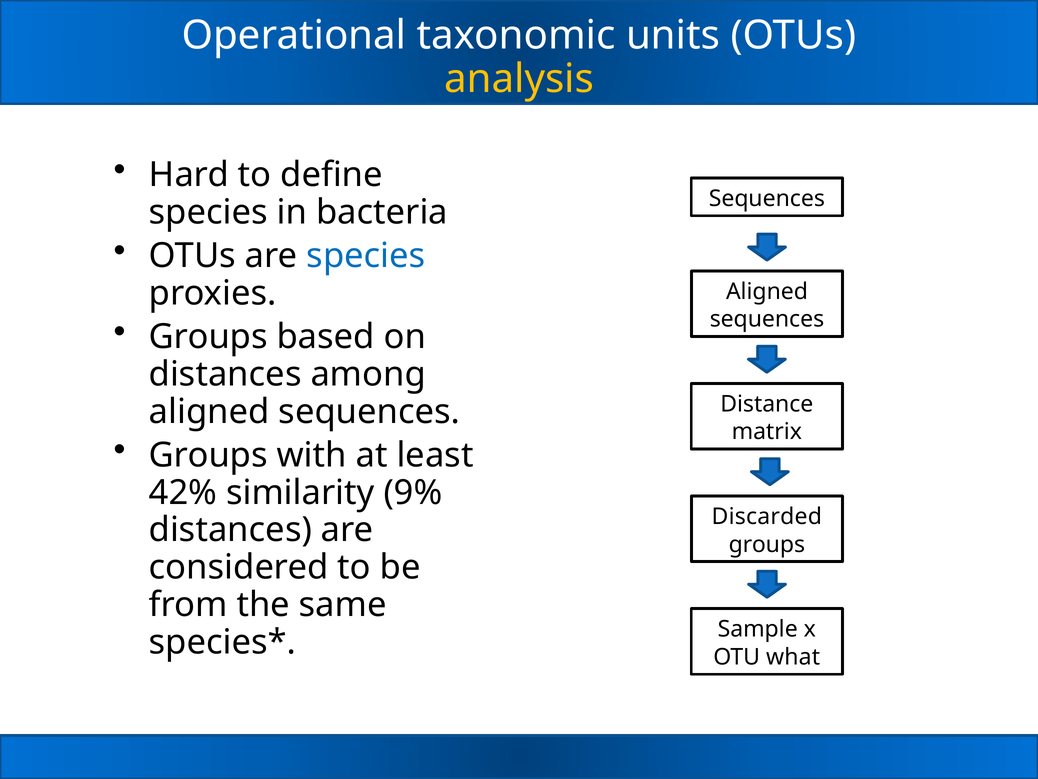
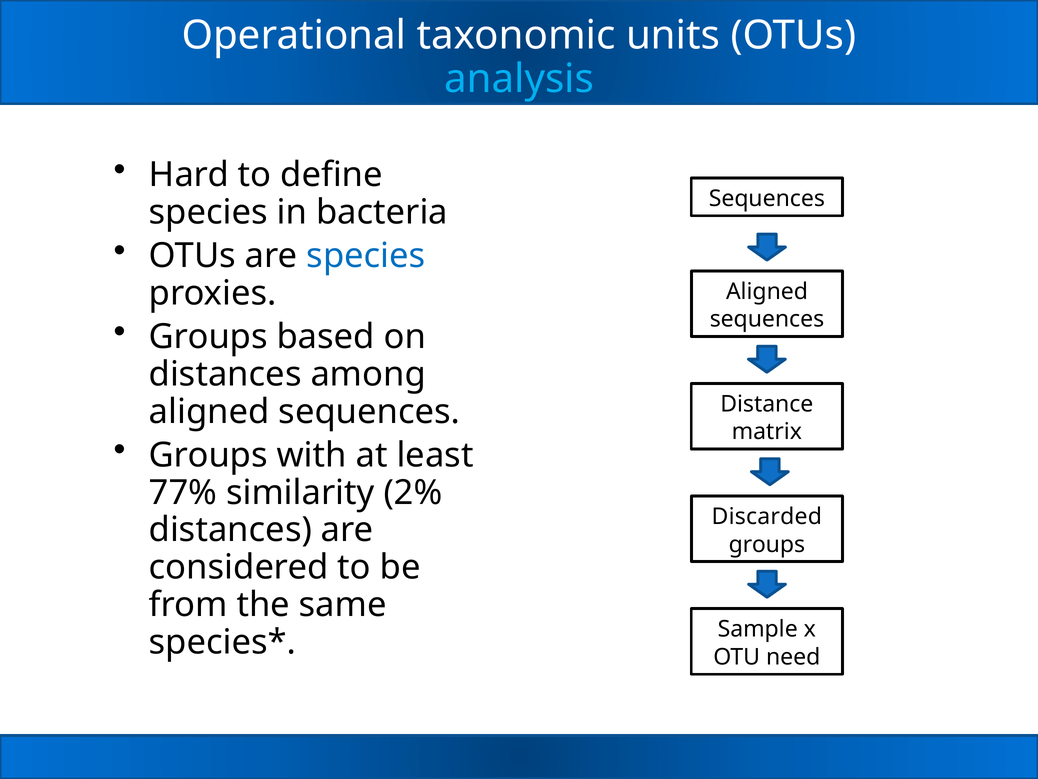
analysis colour: yellow -> light blue (519, 79)
42%: 42% -> 77% (183, 492)
9%: 9% -> 2% (413, 492)
what: what -> need (793, 657)
